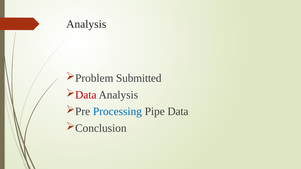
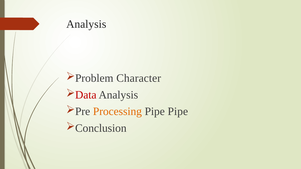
Submitted: Submitted -> Character (139, 78)
Processing colour: blue -> orange (117, 112)
Pipe Data: Data -> Pipe (178, 112)
